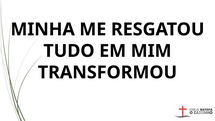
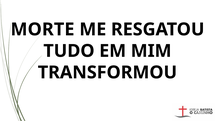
MINHA: MINHA -> MORTE (43, 29)
